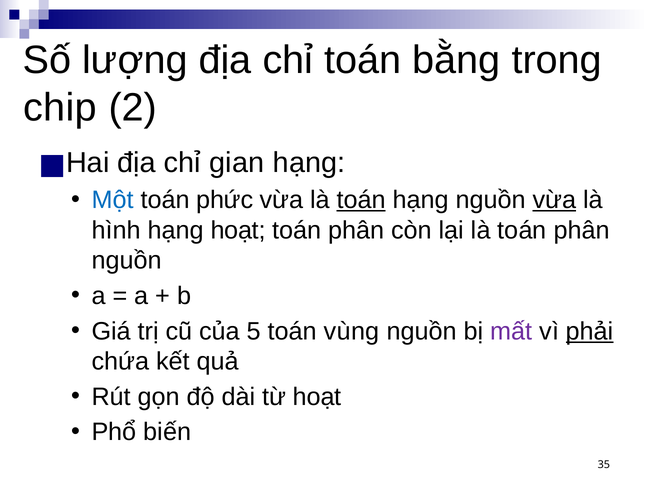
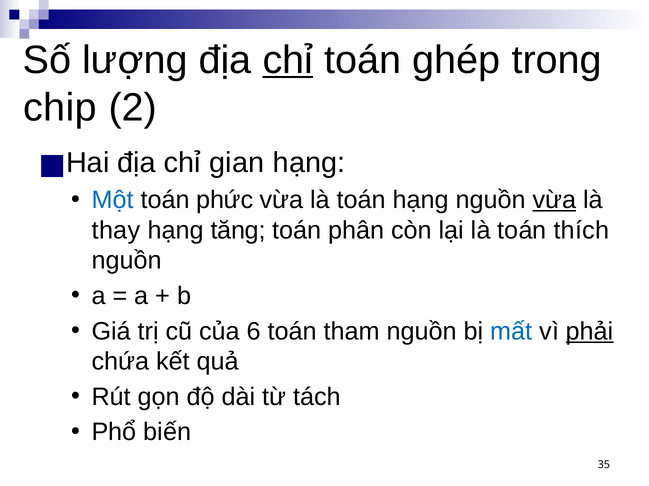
chỉ underline: none -> present (288, 60)
bằng: bằng -> ghép (456, 60)
toán underline: present -> none (361, 200)
hình: hình -> thay (116, 231)
hạng hoạt: hoạt -> tăng (238, 231)
là toán phân: phân -> thích (581, 231)
5: 5 -> 6 (254, 332)
vùng: vùng -> tham (352, 332)
mất colour: purple -> blue (511, 332)
từ hoạt: hoạt -> tách (317, 397)
